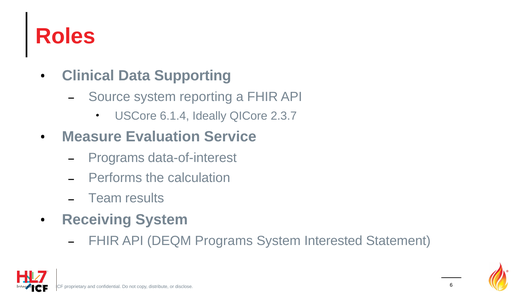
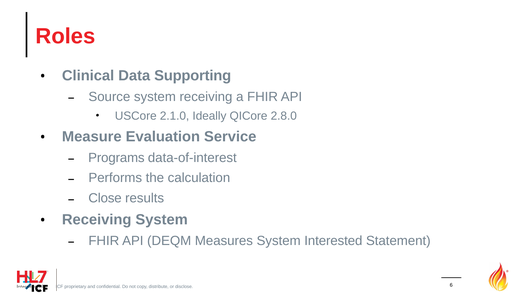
system reporting: reporting -> receiving (206, 97)
6.1.4: 6.1.4 -> 2.1.0 (175, 116)
2.3.7: 2.3.7 -> 2.8.0 (284, 116)
Team: Team -> Close (105, 198)
DEQM Programs: Programs -> Measures (224, 240)
